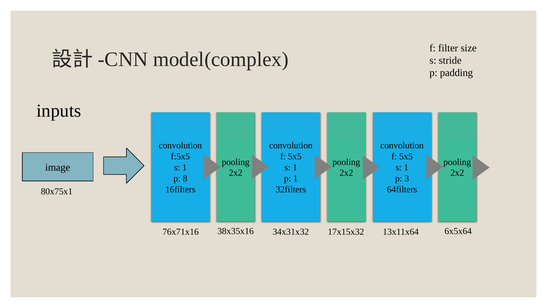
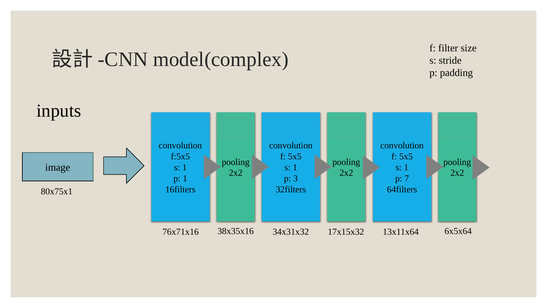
p 8: 8 -> 1 (185, 178)
p 1: 1 -> 3 (296, 178)
3: 3 -> 7 (407, 178)
